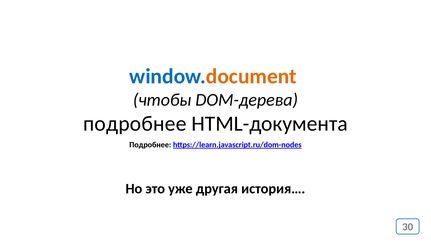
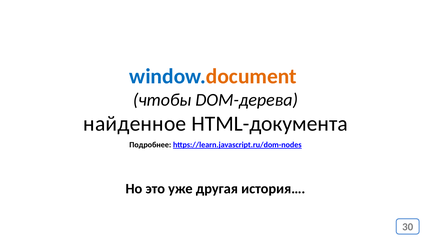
подробнее: подробнее -> найденное (135, 124)
